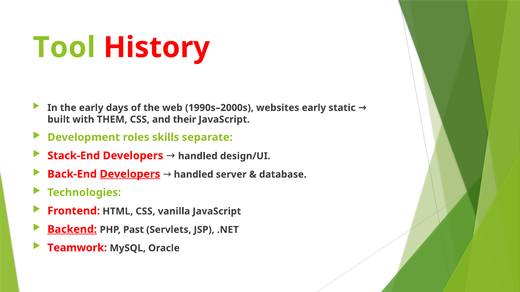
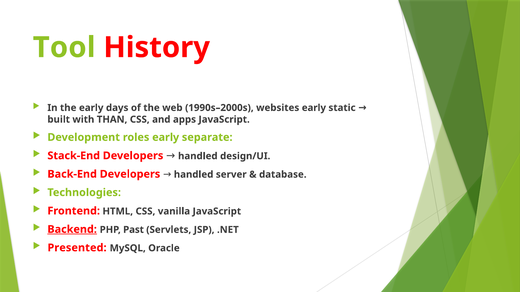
THEM: THEM -> THAN (112, 120)
their: their -> apps (184, 120)
roles skills: skills -> early (166, 137)
Developers underline: present -> none (130, 174)
Teamwork: Teamwork -> Presented (77, 248)
